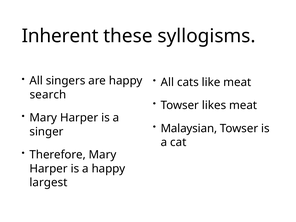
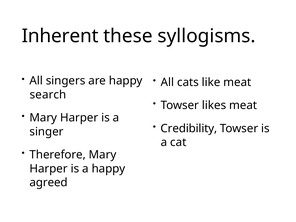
Malaysian: Malaysian -> Credibility (189, 128)
largest: largest -> agreed (49, 182)
